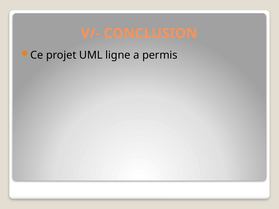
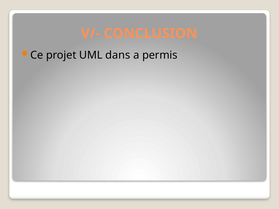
ligne: ligne -> dans (118, 55)
